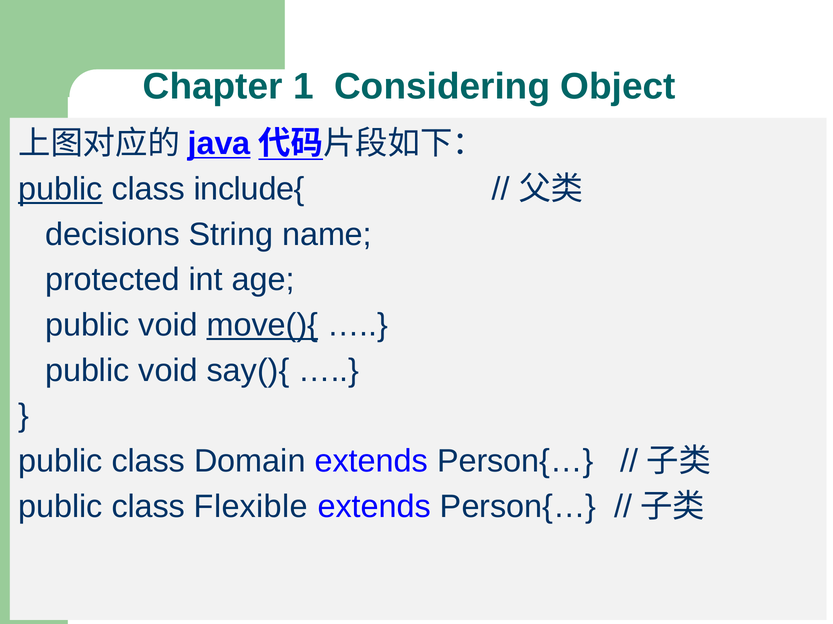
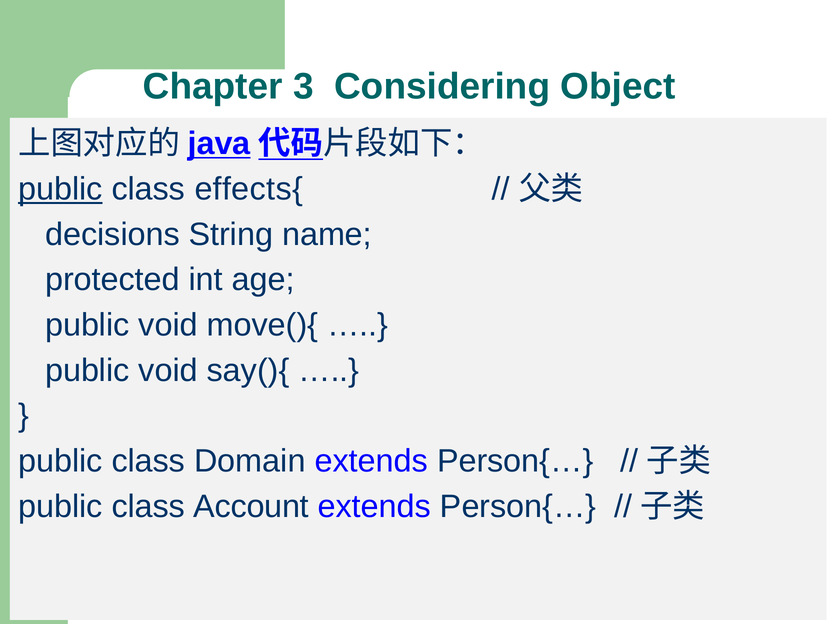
1: 1 -> 3 (303, 87)
include{: include{ -> effects{ (249, 189)
move(){ underline: present -> none (262, 325)
Flexible: Flexible -> Account (251, 507)
